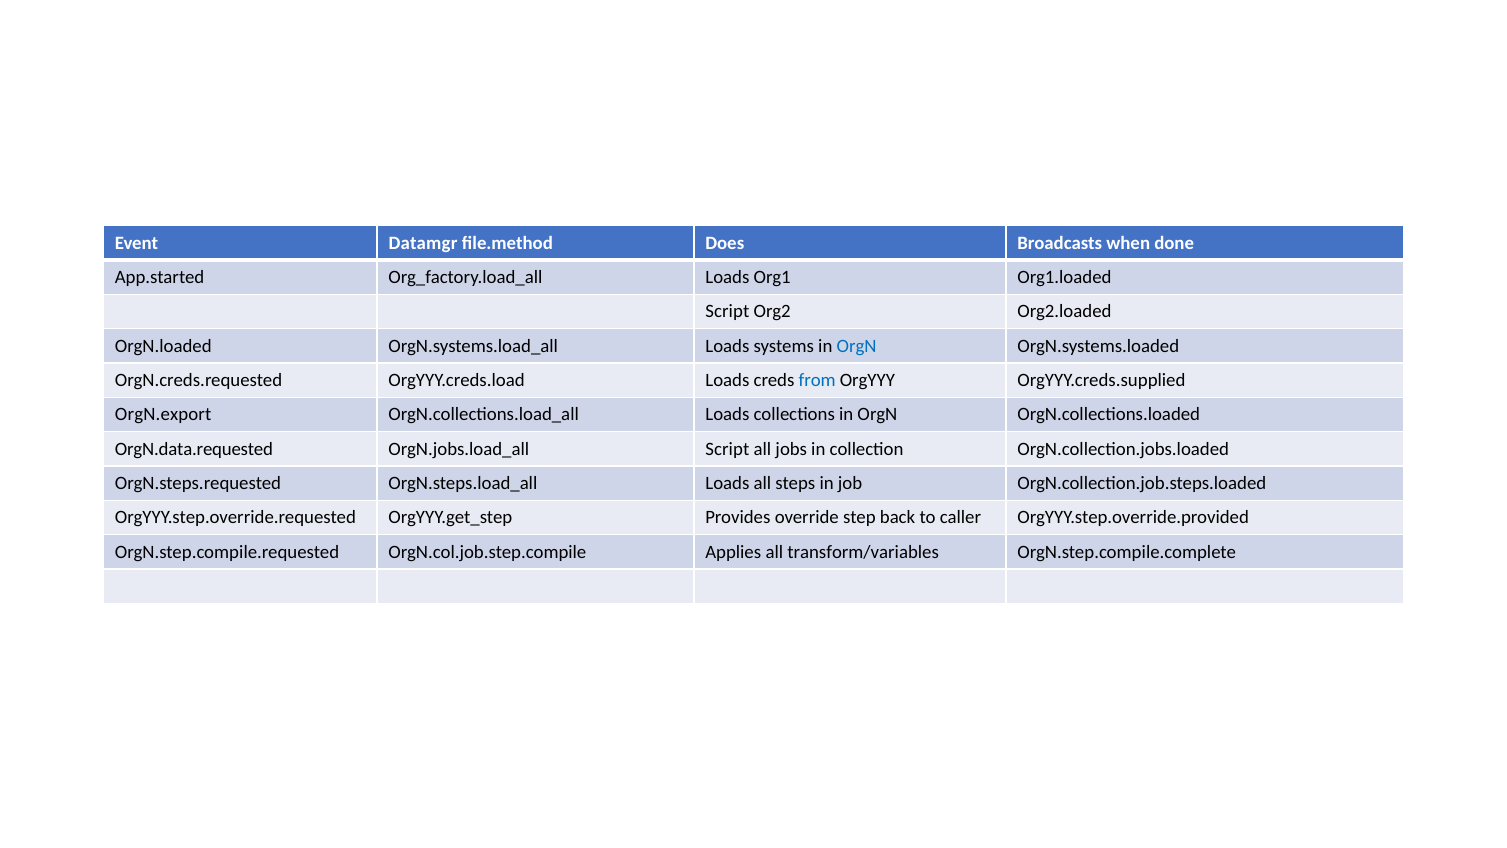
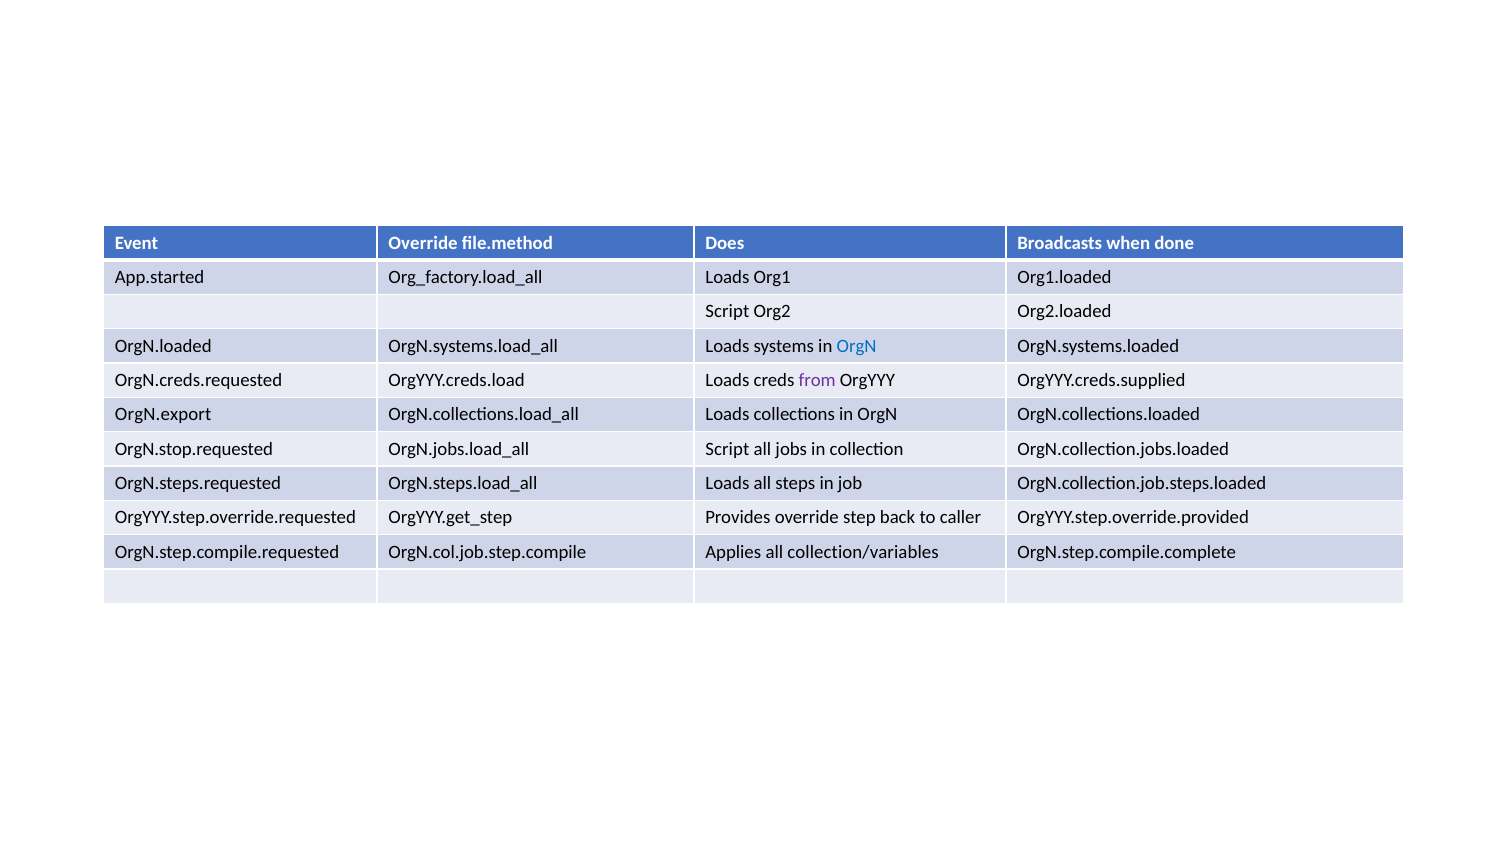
Event Datamgr: Datamgr -> Override (423, 243)
from colour: blue -> purple (817, 380)
OrgN.data.requested: OrgN.data.requested -> OrgN.stop.requested (194, 449)
transform/variables: transform/variables -> collection/variables (863, 552)
